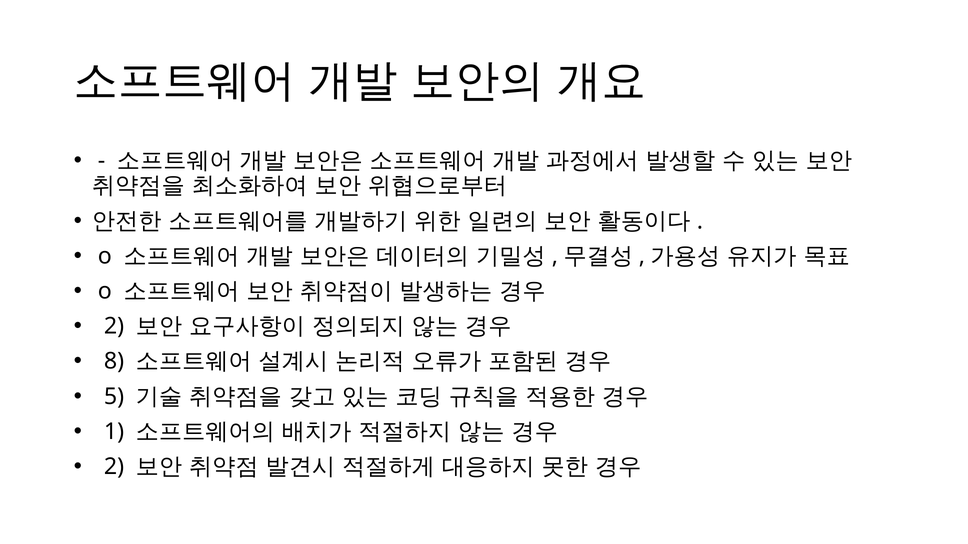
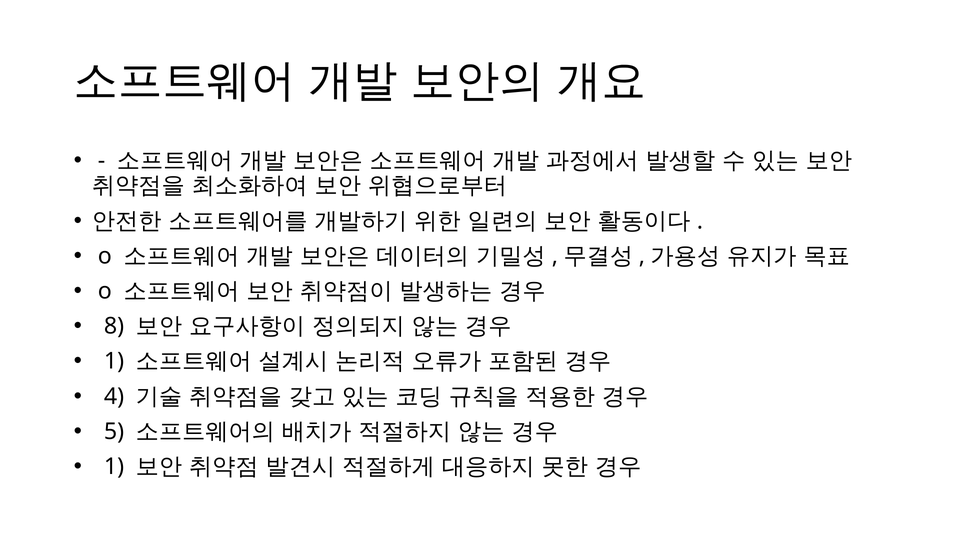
2: 2 -> 8 (114, 327)
8: 8 -> 1 (114, 362)
5: 5 -> 4 (114, 397)
1: 1 -> 5 (114, 432)
2: 2 -> 1 (114, 467)
